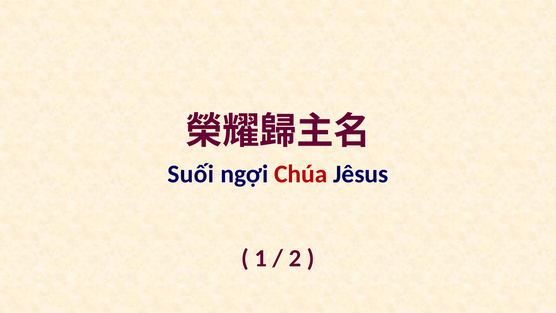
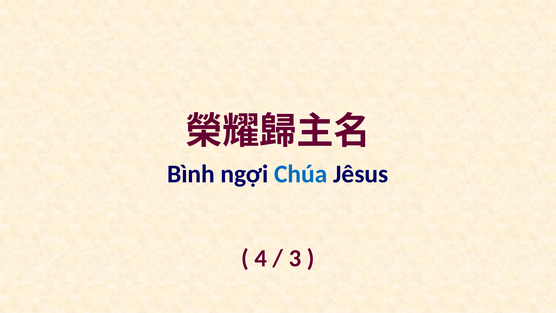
Suối: Suối -> Bình (191, 174)
Chúa colour: red -> blue (301, 174)
1: 1 -> 4 (261, 258)
2: 2 -> 3 (295, 258)
